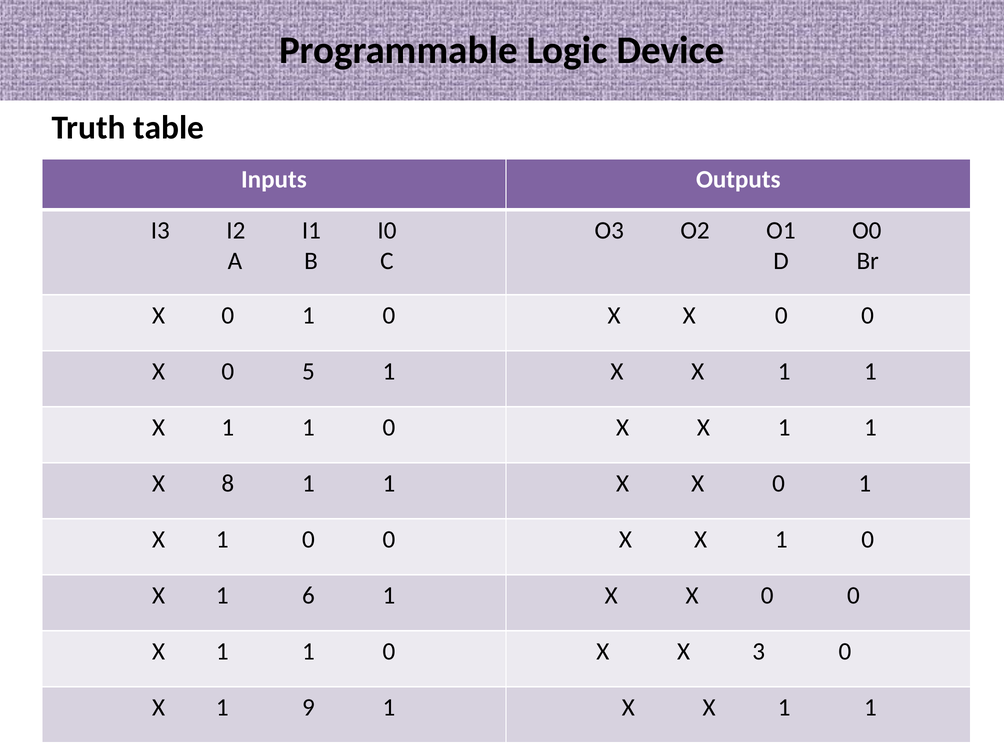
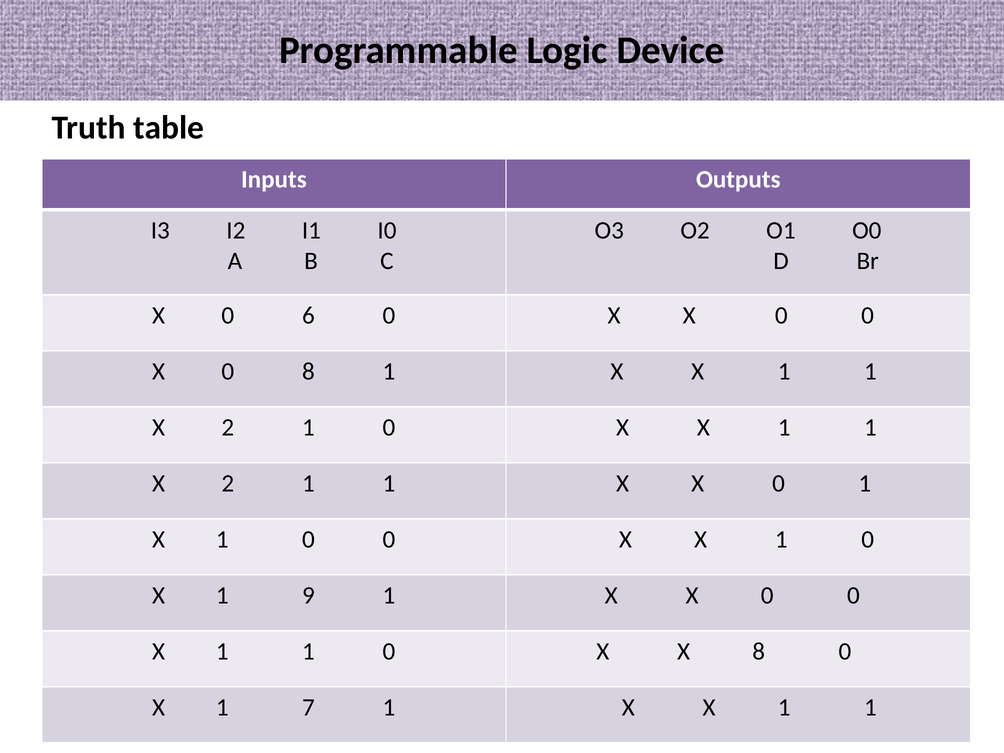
1: 1 -> 6 (308, 315)
0 5: 5 -> 8 (308, 371)
1: 1 -> 2 (228, 427)
8: 8 -> 2 (228, 483)
6: 6 -> 9 (308, 595)
X 3: 3 -> 8 (759, 651)
9: 9 -> 7 (308, 707)
